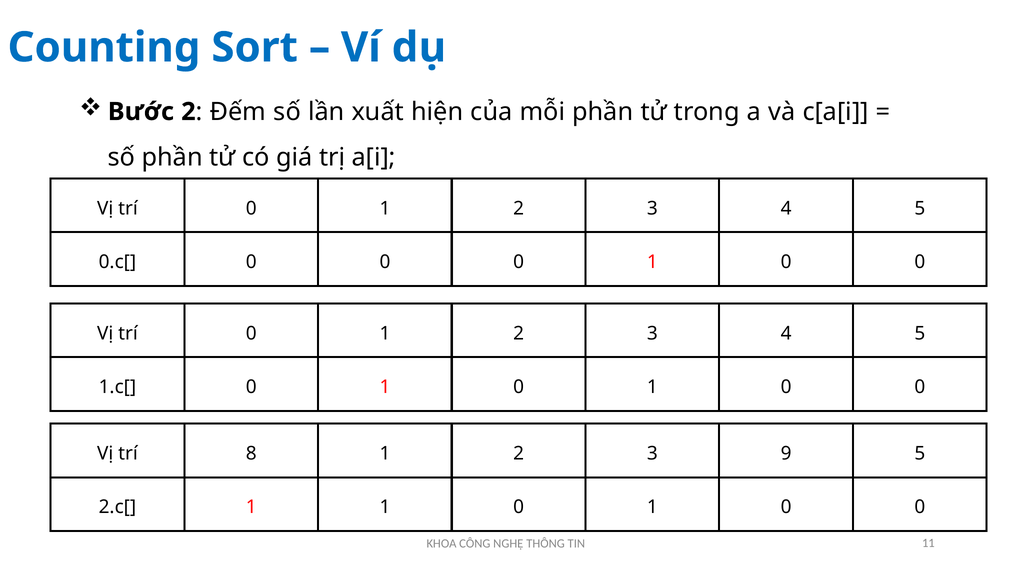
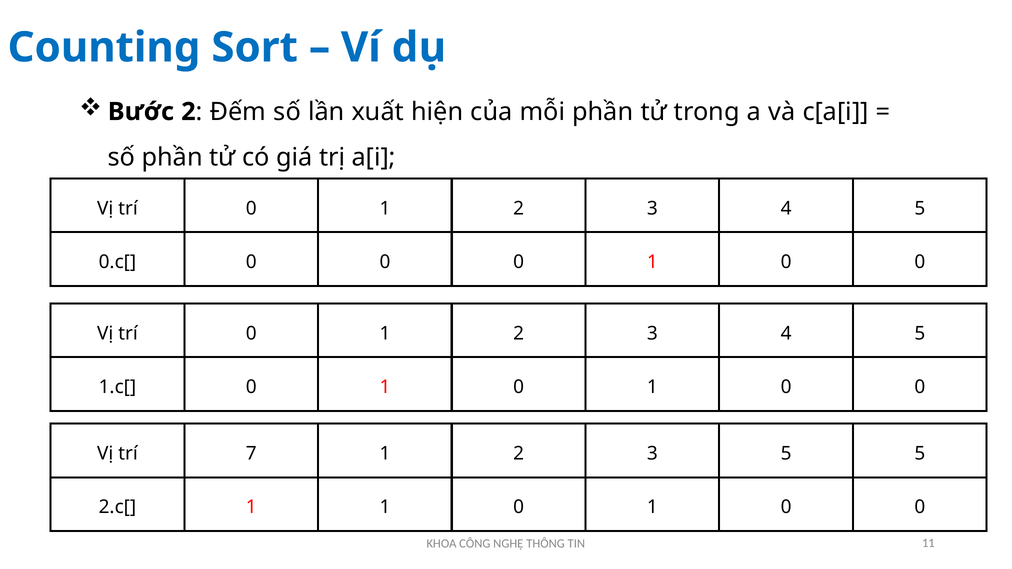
8: 8 -> 7 (251, 454)
3 9: 9 -> 5 (786, 454)
